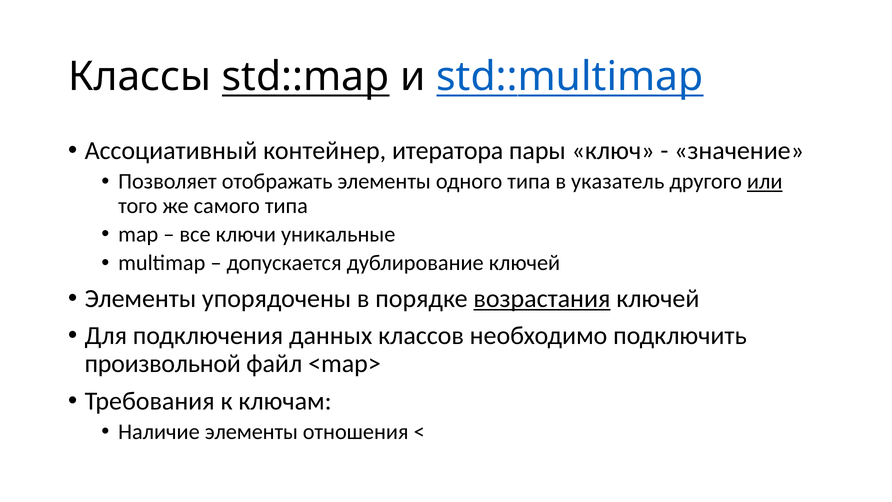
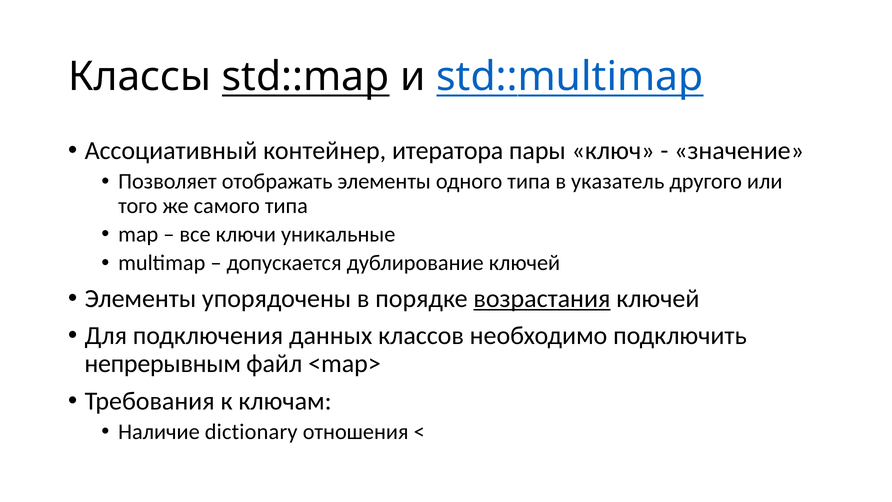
или underline: present -> none (765, 182)
произвольной: произвольной -> непрерывным (163, 364)
Наличие элементы: элементы -> dictionary (251, 432)
